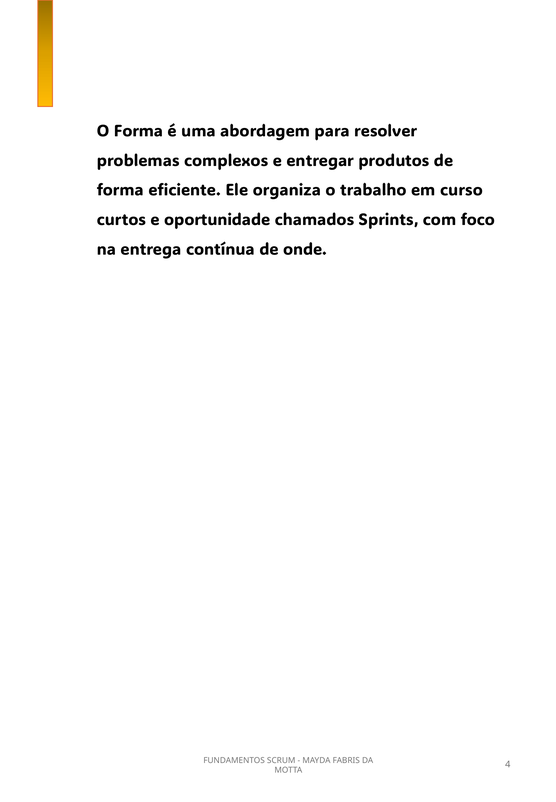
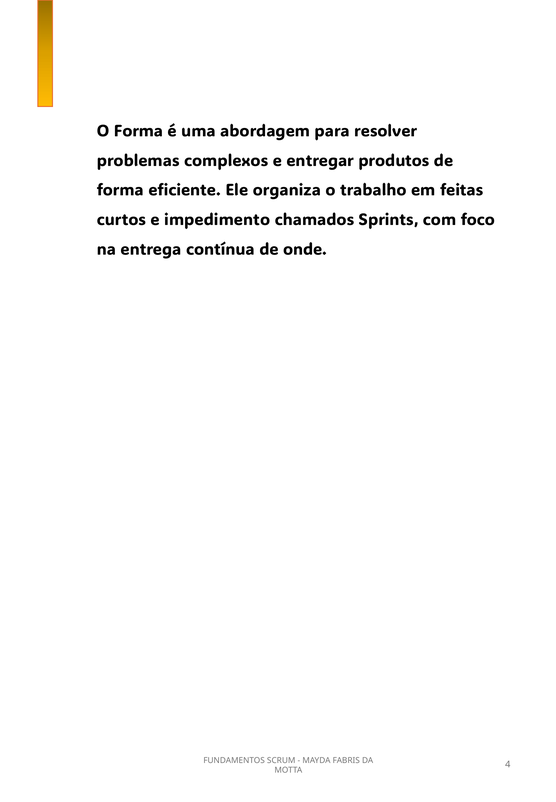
curso: curso -> feitas (462, 190)
oportunidade: oportunidade -> impedimento (217, 220)
